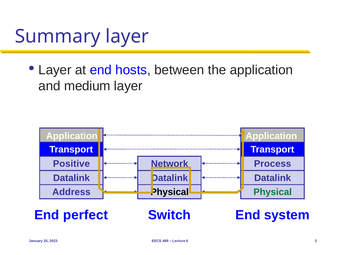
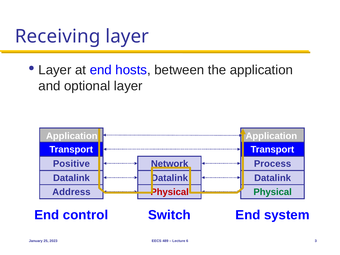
Summary: Summary -> Receiving (58, 36)
medium: medium -> optional (87, 86)
Physical colour: black -> red (170, 192)
perfect: perfect -> control (86, 215)
